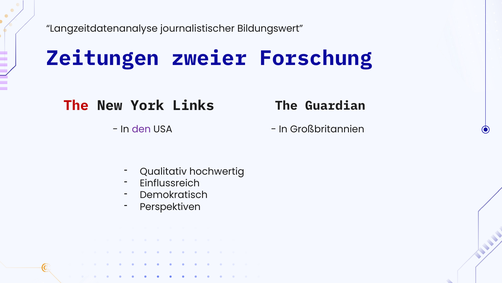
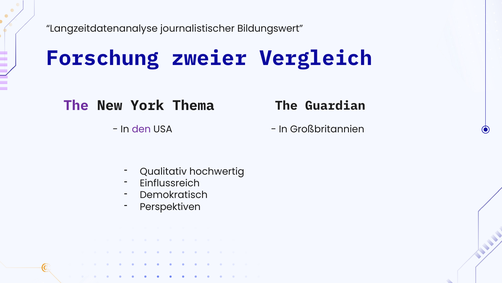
Zeitungen: Zeitungen -> Forschung (103, 58)
Forschung: Forschung -> Vergleich (316, 58)
The colour: red -> purple (76, 105)
Links: Links -> Thema (193, 105)
